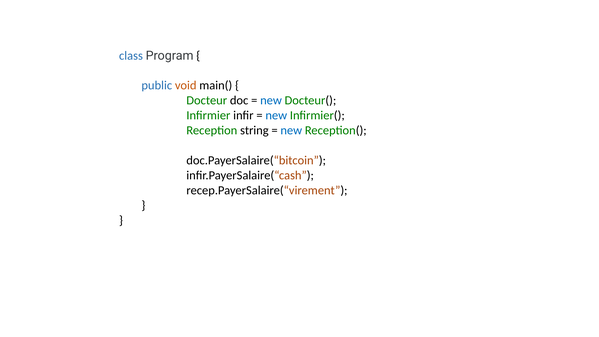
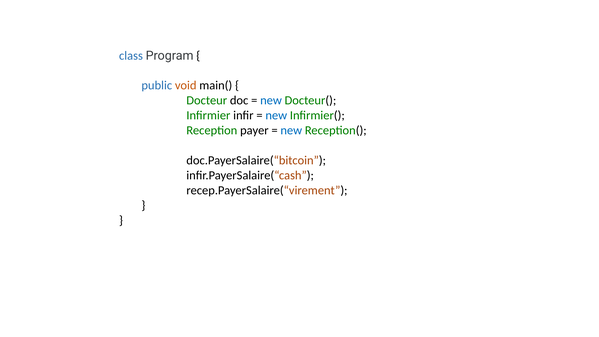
string: string -> payer (254, 130)
